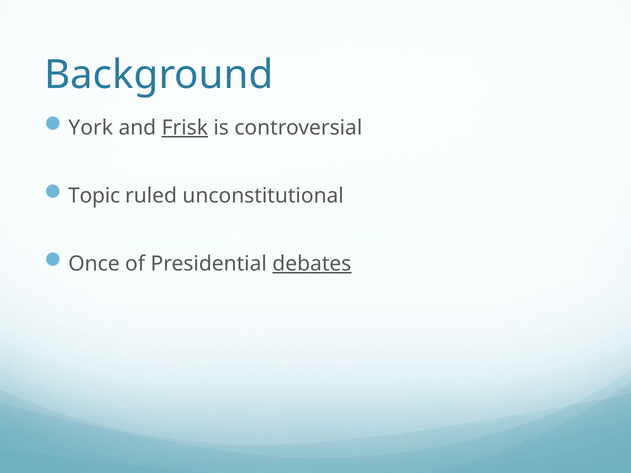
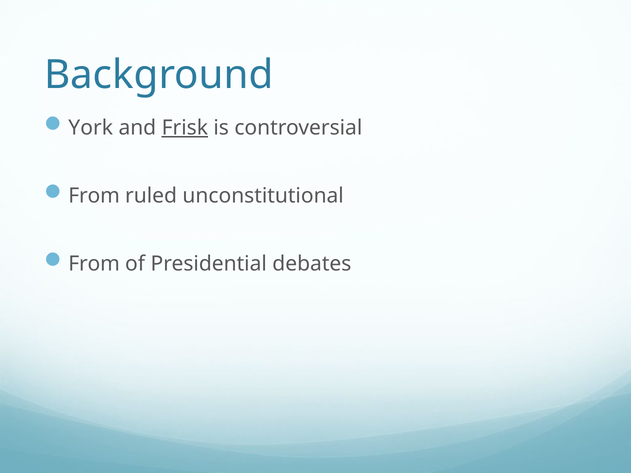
Topic: Topic -> From (94, 196)
Once: Once -> From (94, 264)
debates underline: present -> none (312, 264)
